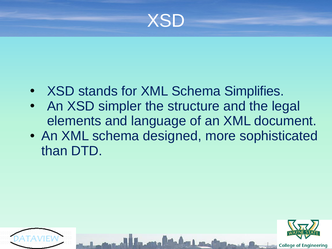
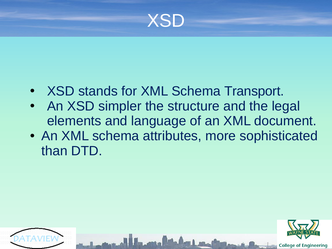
Simplifies: Simplifies -> Transport (254, 91)
designed: designed -> attributes (172, 136)
